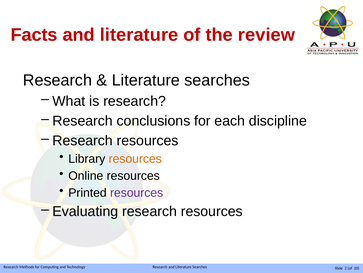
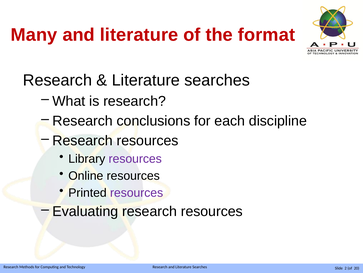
Facts: Facts -> Many (34, 35)
review: review -> format (266, 35)
resources colour: orange -> purple (135, 158)
